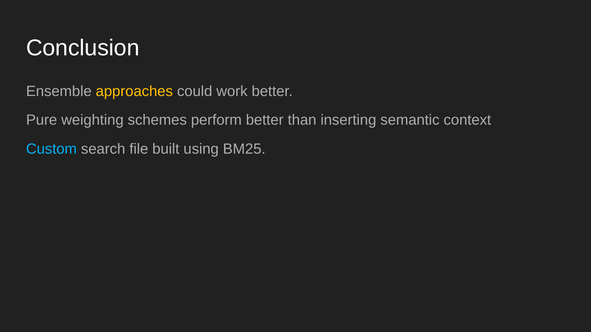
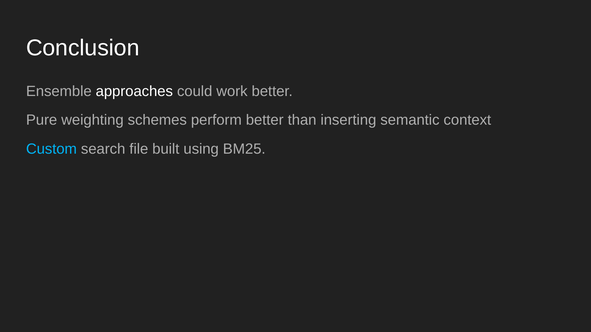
approaches colour: yellow -> white (134, 91)
